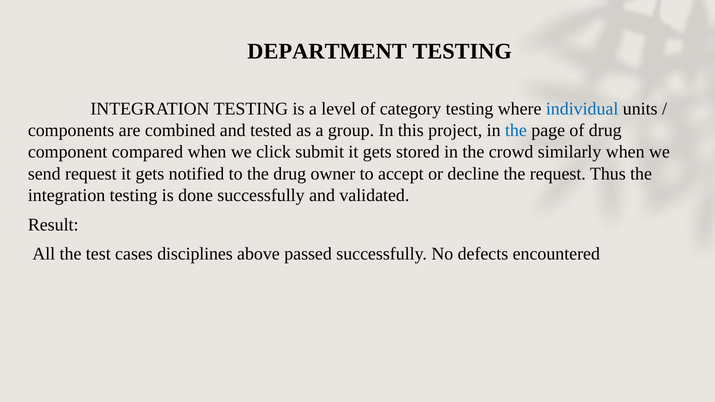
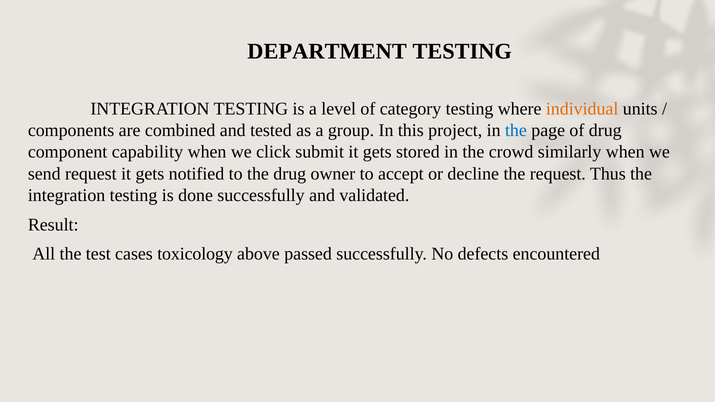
individual colour: blue -> orange (582, 109)
compared: compared -> capability (147, 152)
disciplines: disciplines -> toxicology (195, 254)
